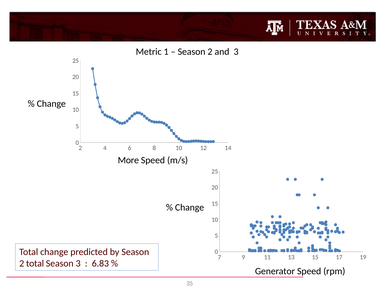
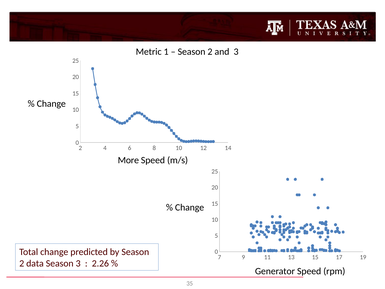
2 total: total -> data (35, 263)
6.83: 6.83 -> 2.26 (100, 263)
